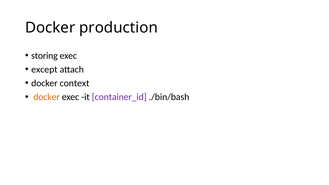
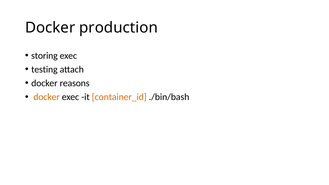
except: except -> testing (44, 69)
context: context -> reasons (75, 83)
container_id colour: purple -> orange (119, 97)
